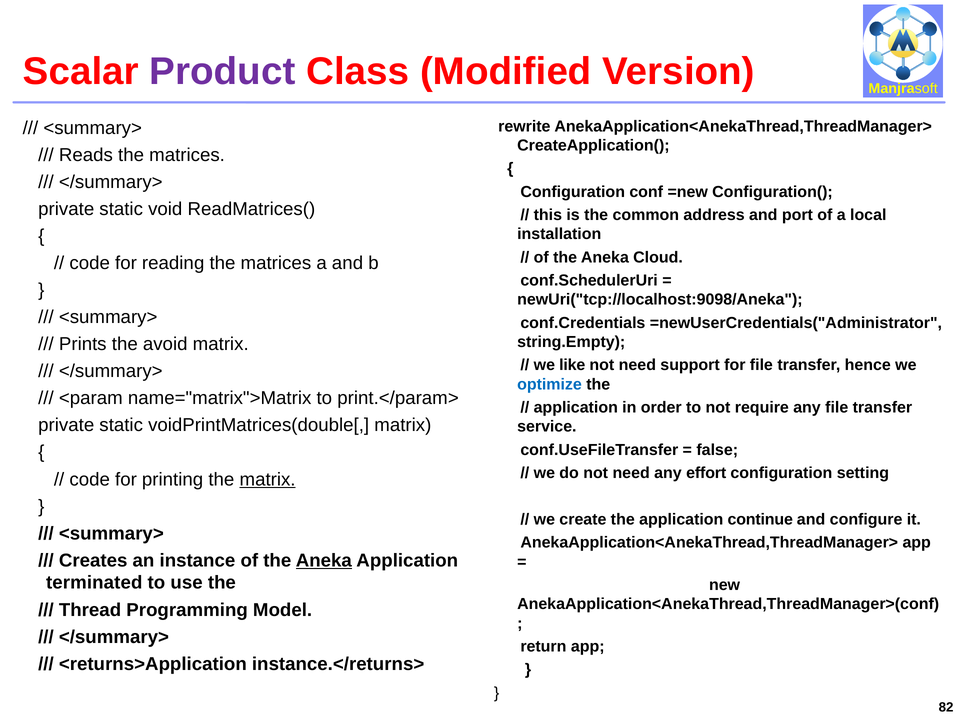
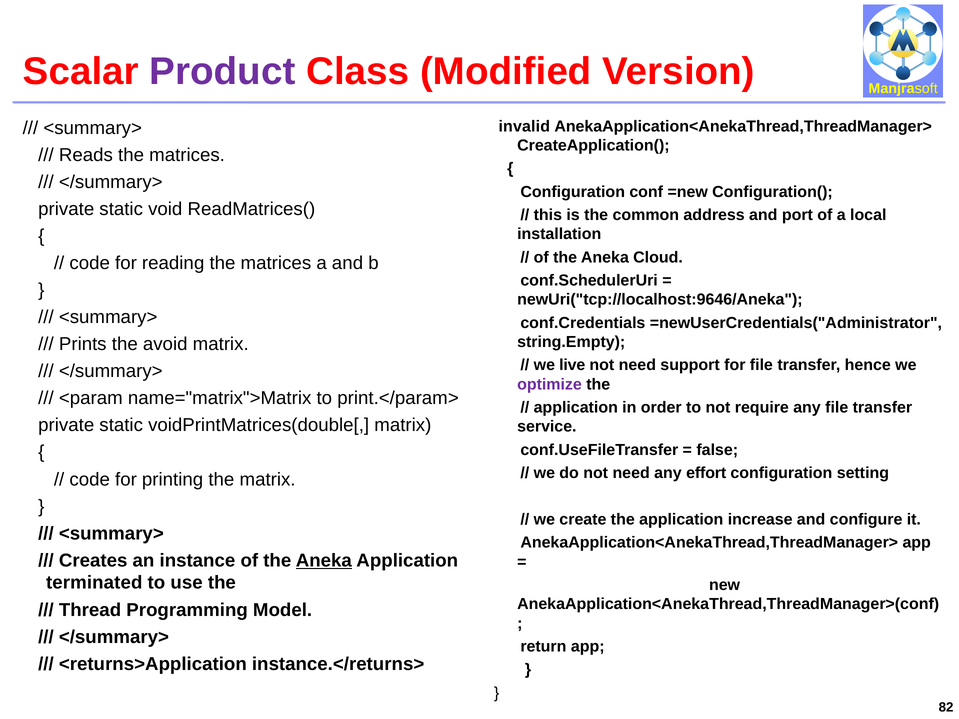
rewrite: rewrite -> invalid (524, 126)
newUri("tcp://localhost:9098/Aneka: newUri("tcp://localhost:9098/Aneka -> newUri("tcp://localhost:9646/Aneka (660, 300)
like: like -> live (572, 365)
optimize colour: blue -> purple (550, 384)
matrix underline: present -> none (268, 480)
continue: continue -> increase (760, 520)
